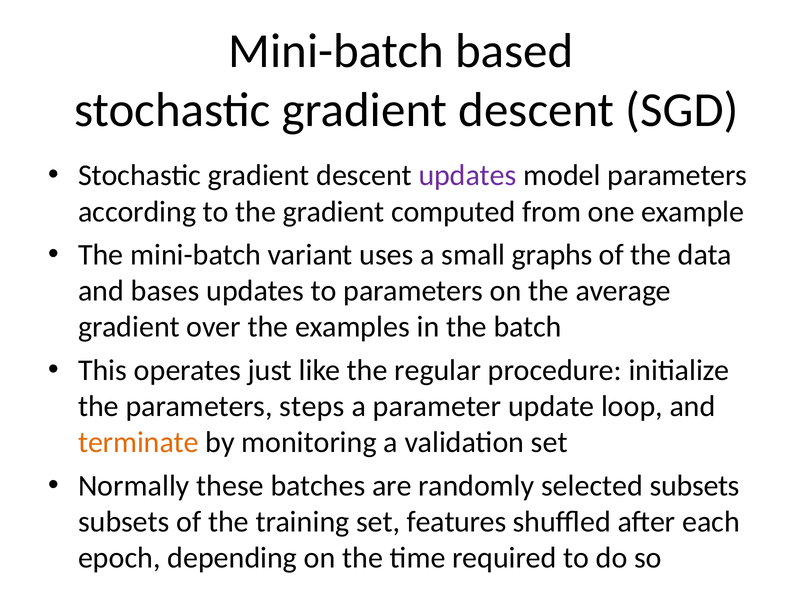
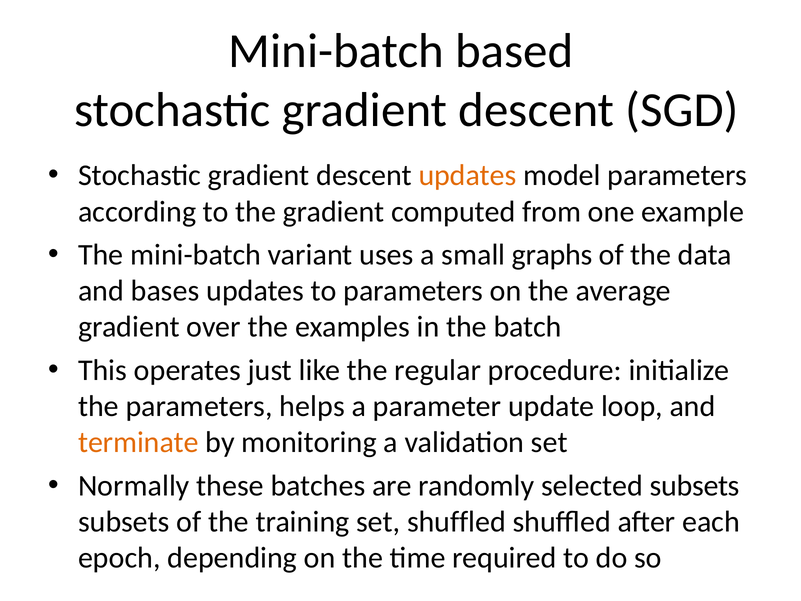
updates colour: purple -> orange (468, 175)
steps: steps -> helps (312, 406)
set features: features -> shuffled (456, 522)
